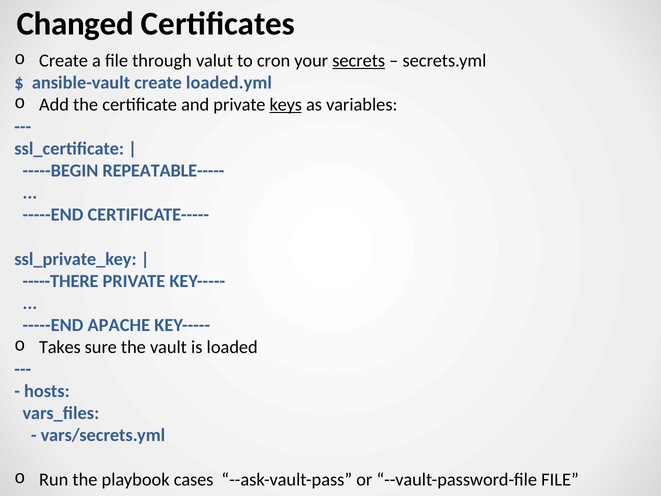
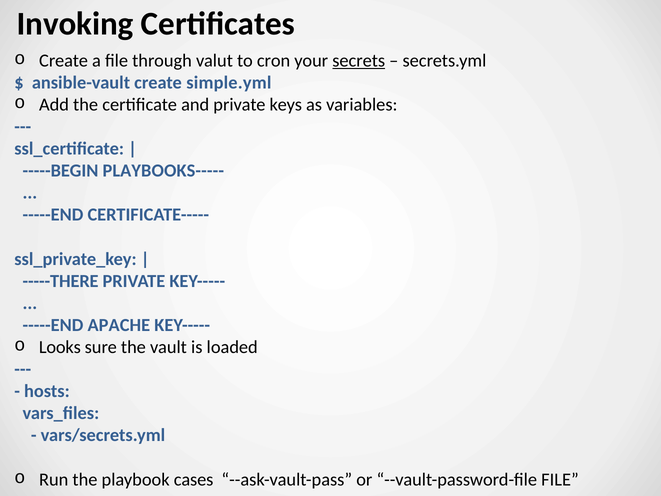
Changed: Changed -> Invoking (75, 24)
loaded.yml: loaded.yml -> simple.yml (229, 82)
keys underline: present -> none (286, 105)
REPEATABLE-----: REPEATABLE----- -> PLAYBOOKS----- (163, 171)
Takes: Takes -> Looks (60, 347)
